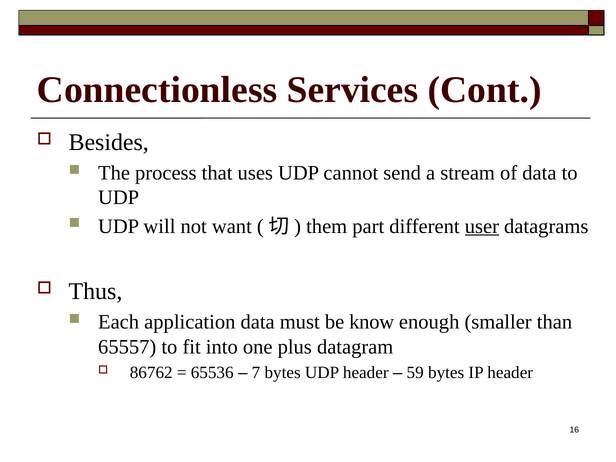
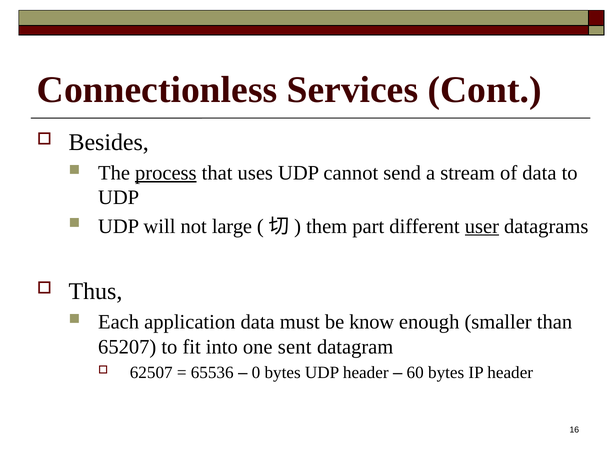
process underline: none -> present (166, 173)
want: want -> large (232, 226)
65557: 65557 -> 65207 (127, 347)
plus: plus -> sent (295, 347)
86762: 86762 -> 62507 (151, 373)
7: 7 -> 0 (256, 373)
59: 59 -> 60 (415, 373)
